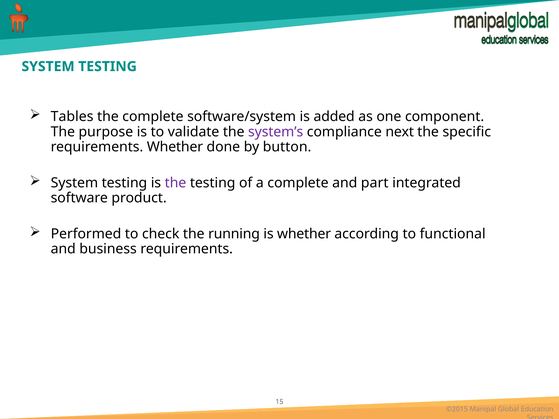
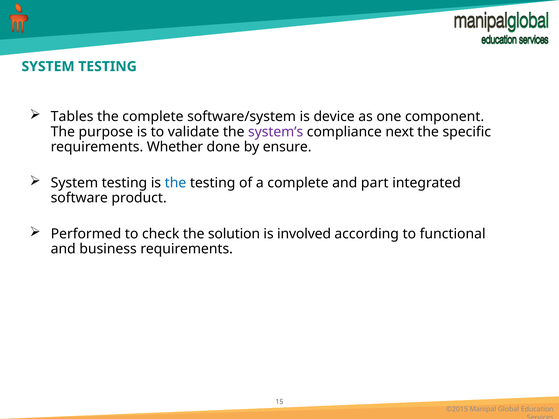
added: added -> device (334, 117)
button: button -> ensure (287, 147)
the colour: purple -> blue (176, 183)
running: running -> solution (234, 234)
is whether: whether -> involved (304, 234)
